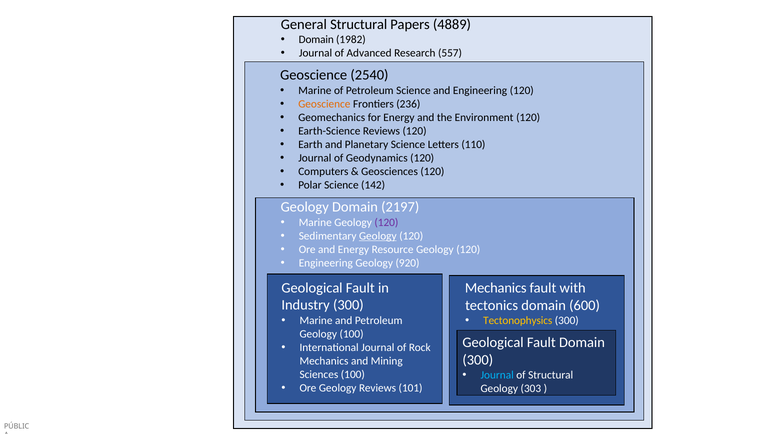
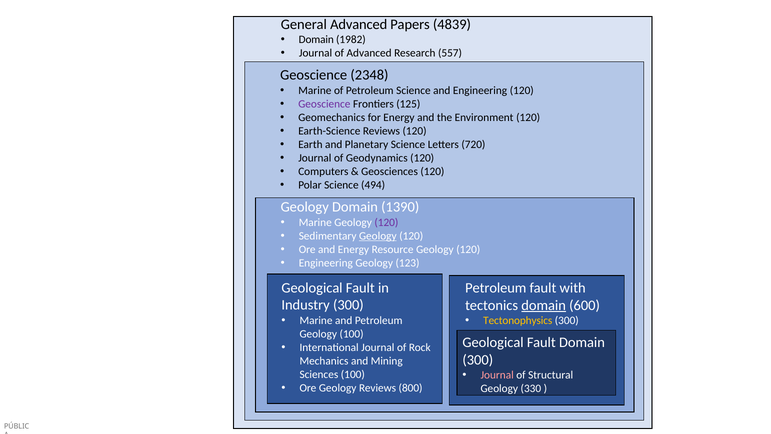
General Structural: Structural -> Advanced (359, 25)
4889: 4889 -> 4839 (452, 25)
2540: 2540 -> 2348 (369, 75)
Geoscience colour: orange -> purple (324, 104)
236: 236 -> 125 (408, 104)
110: 110 -> 720 (473, 144)
142: 142 -> 494 (373, 185)
2197: 2197 -> 1390 (400, 207)
920: 920 -> 123 (407, 263)
Mechanics: Mechanics -> Petroleum (496, 288)
domain underline: none -> present (544, 305)
Journal colour: light blue -> pink (497, 375)
101: 101 -> 800 (411, 388)
303: 303 -> 330 (531, 388)
